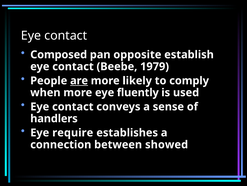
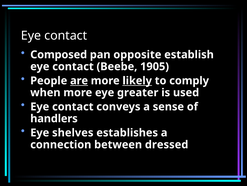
1979: 1979 -> 1905 (155, 66)
likely underline: none -> present (137, 80)
fluently: fluently -> greater (138, 92)
require: require -> shelves (73, 132)
showed: showed -> dressed (167, 144)
